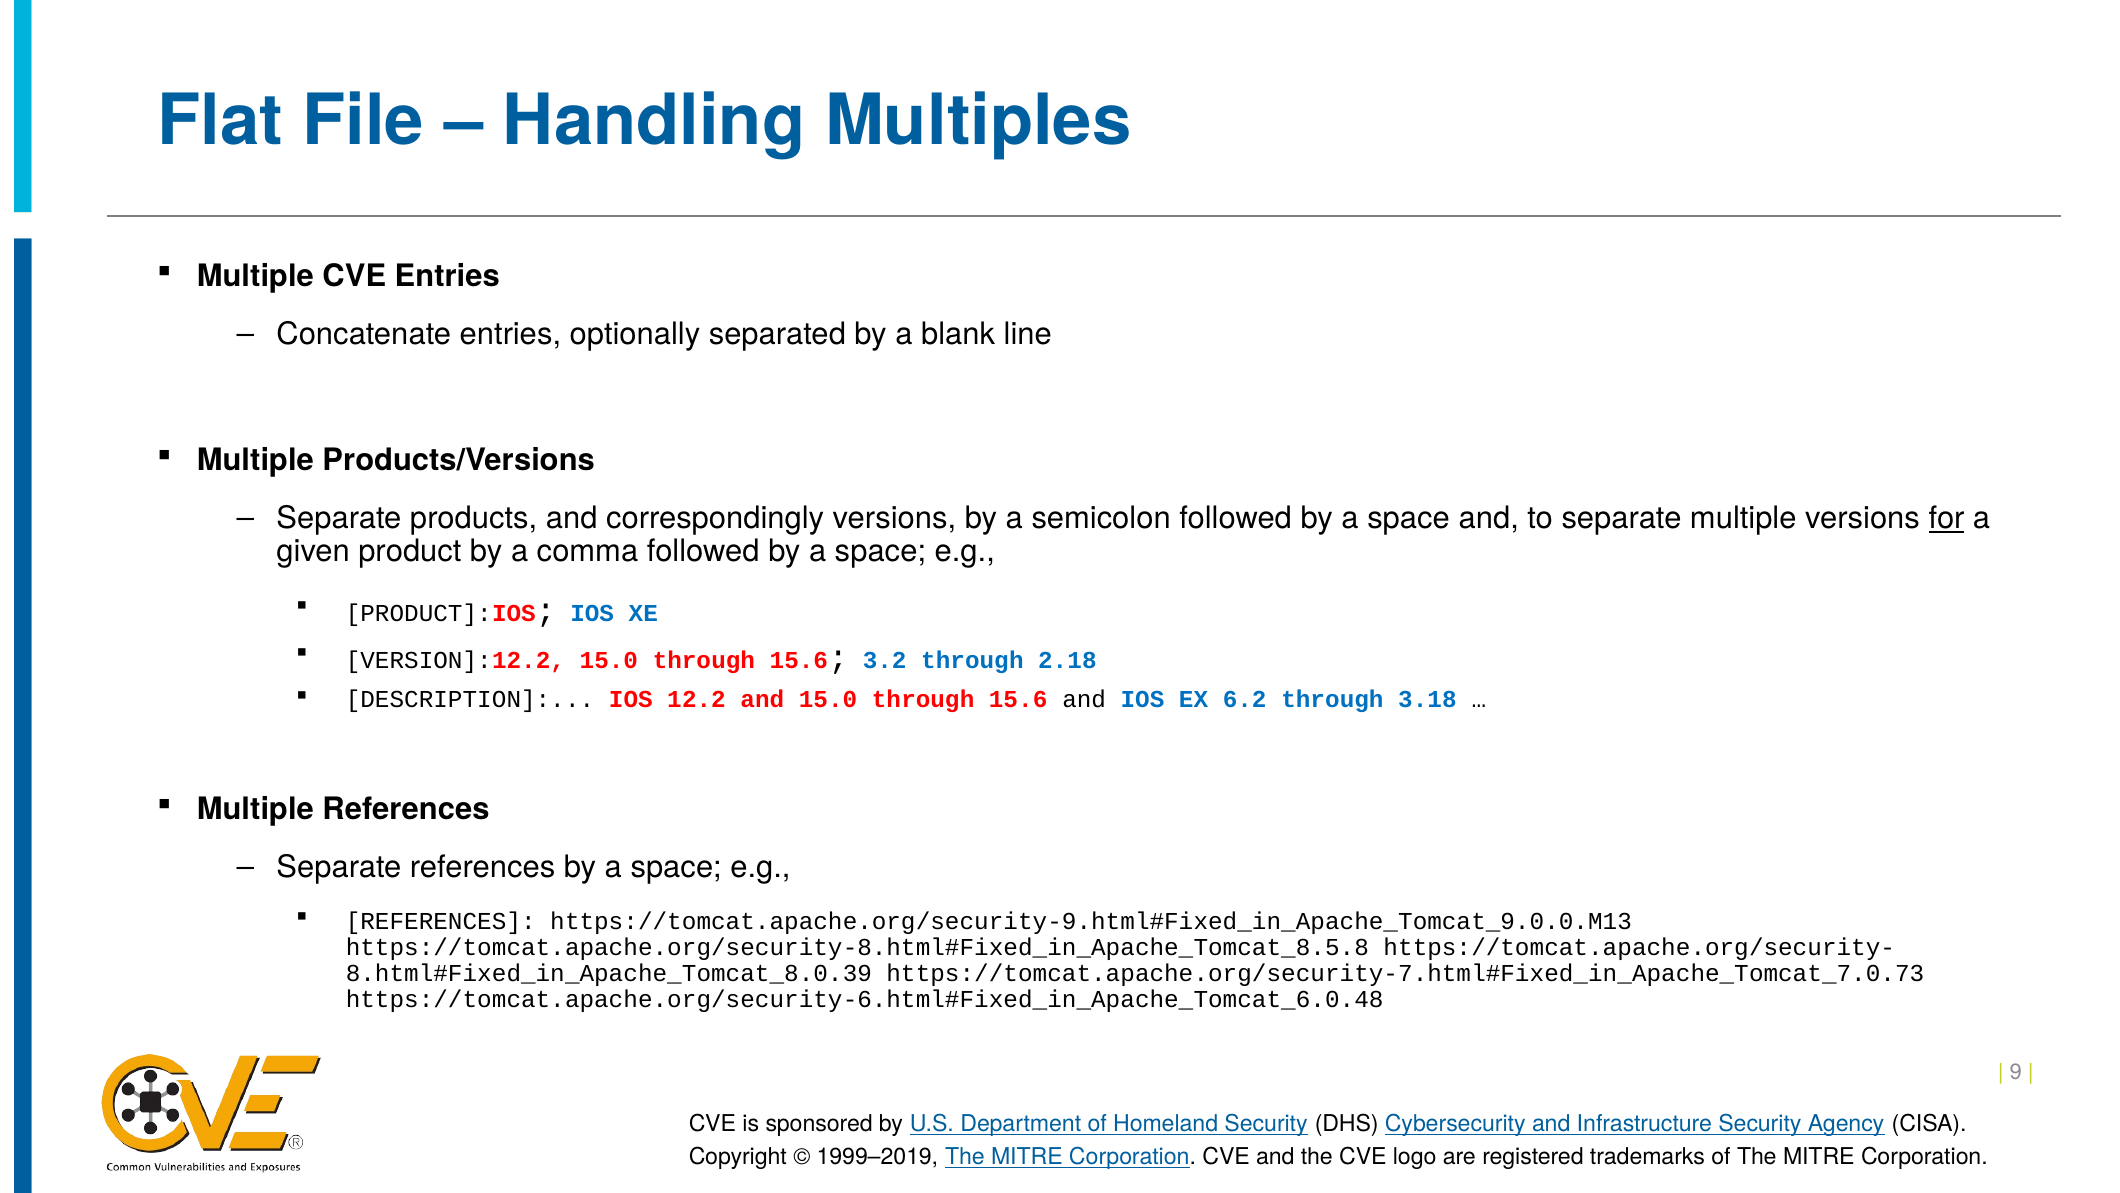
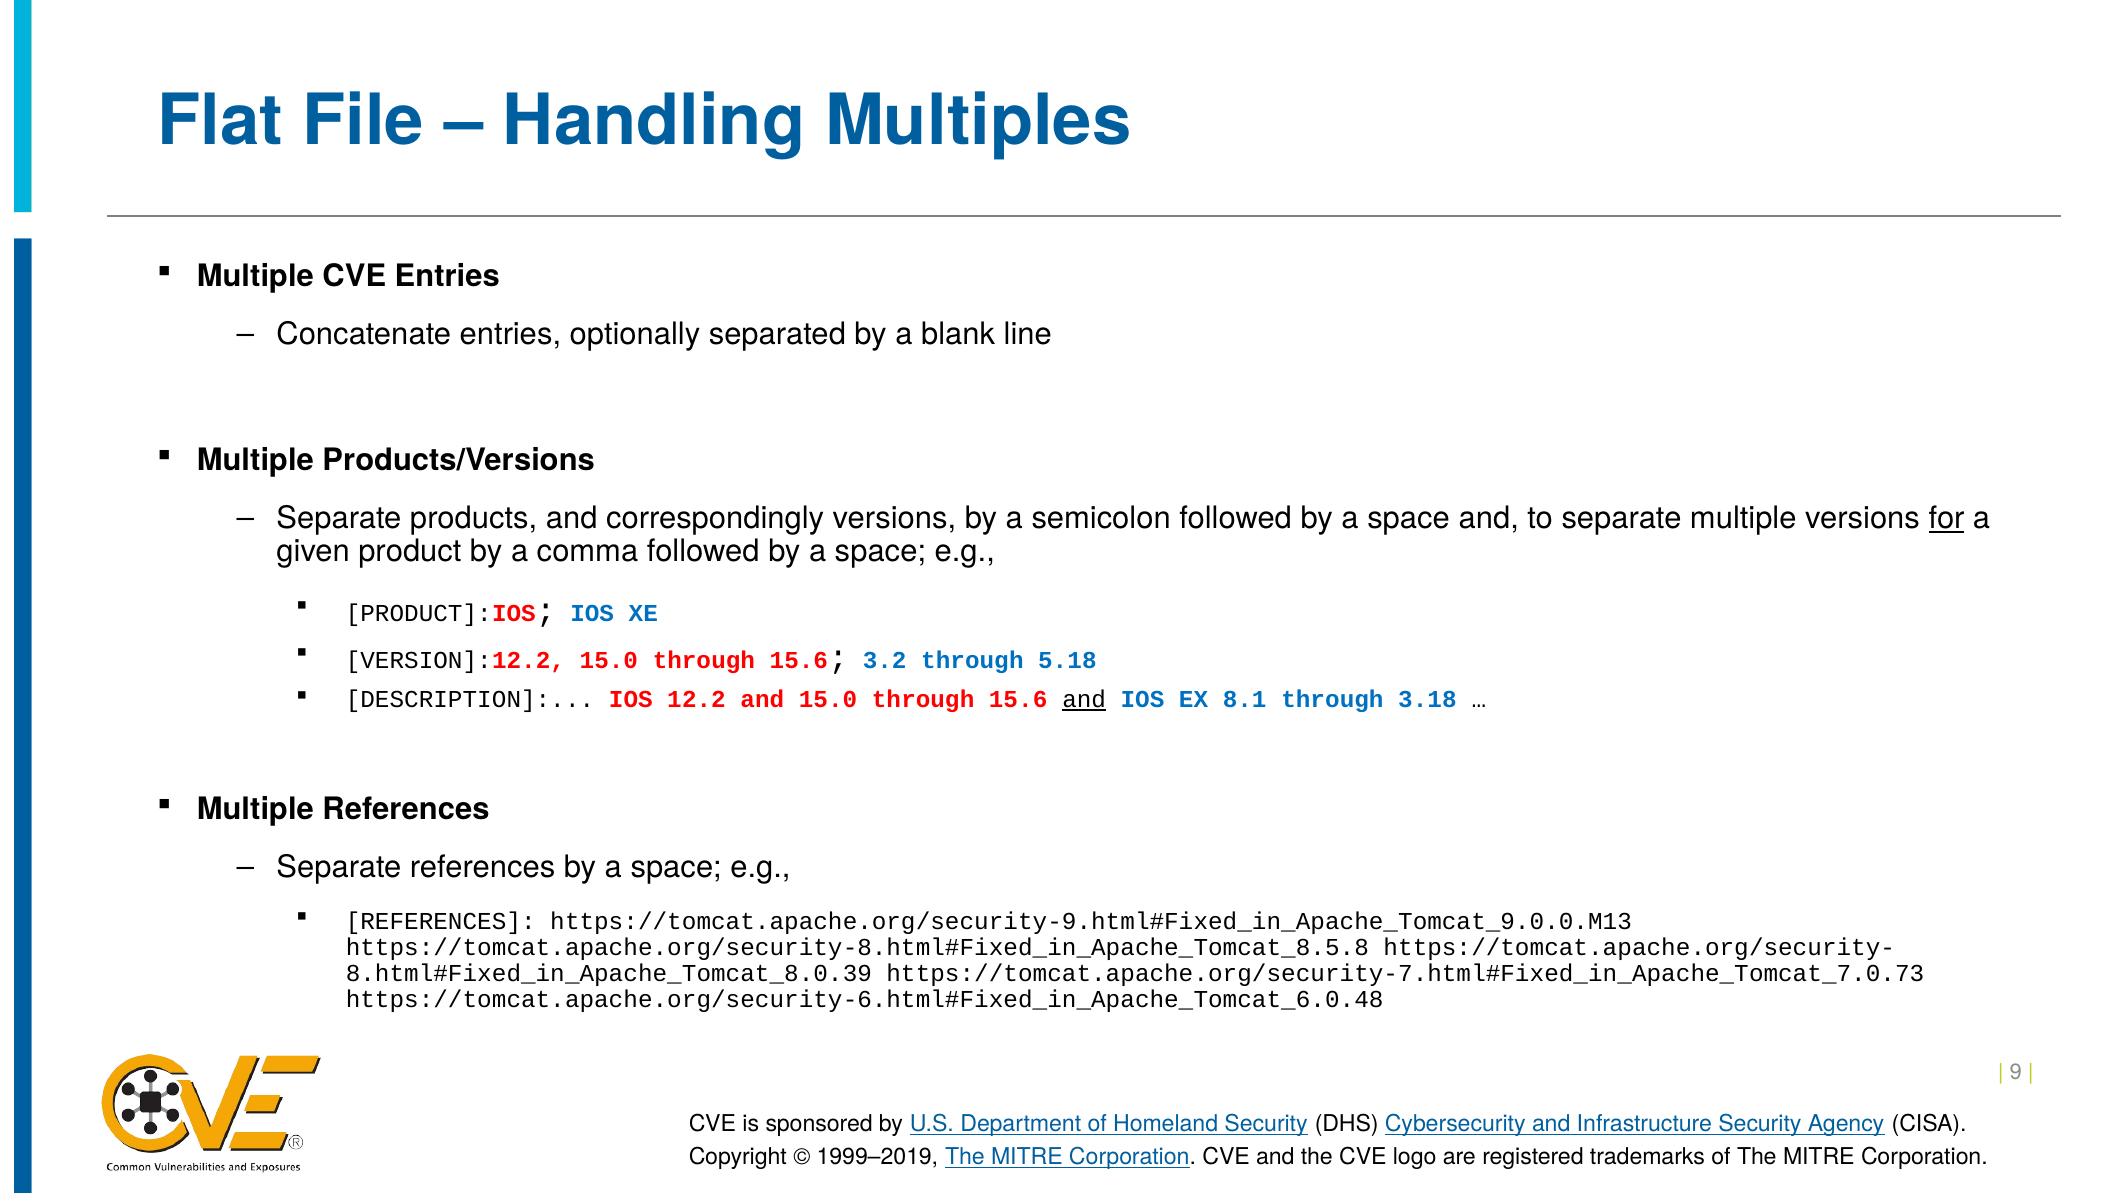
2.18: 2.18 -> 5.18 (1067, 660)
and underline: none -> present (1084, 699)
6.2: 6.2 -> 8.1 (1245, 699)
